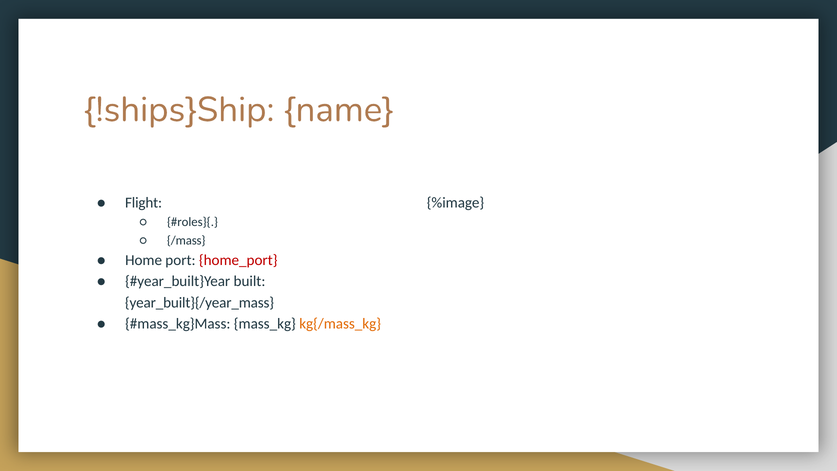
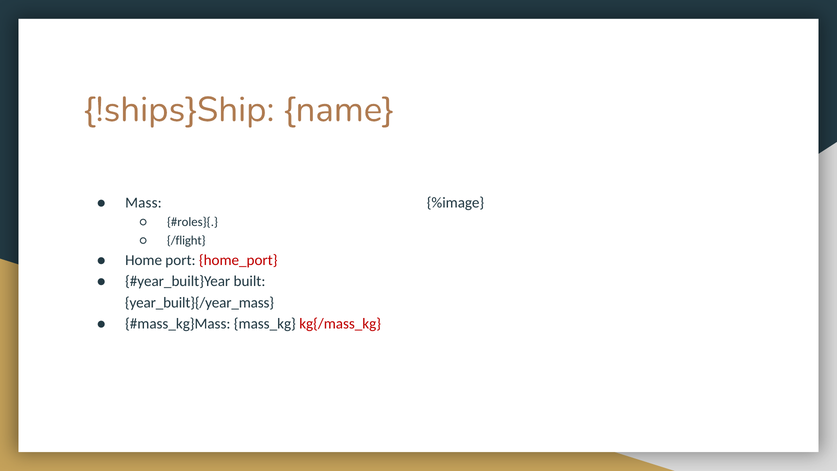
Flight: Flight -> Mass (143, 203)
/mass: /mass -> /flight (186, 240)
kg{/mass_kg colour: orange -> red (340, 324)
